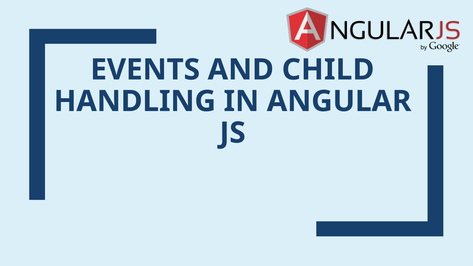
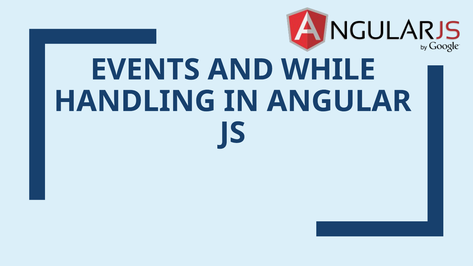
CHILD: CHILD -> WHILE (328, 70)
